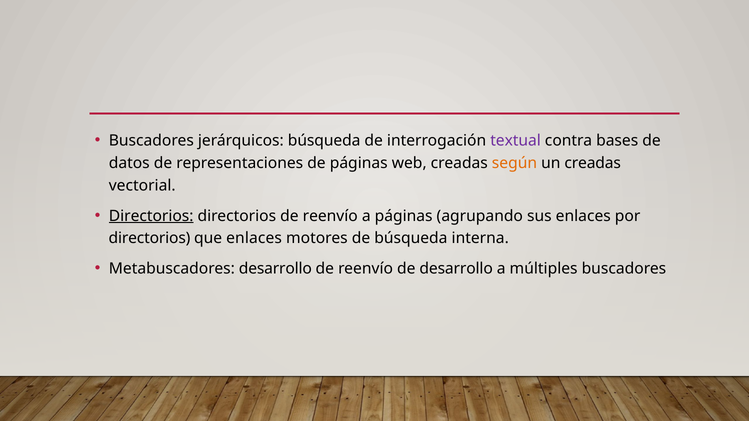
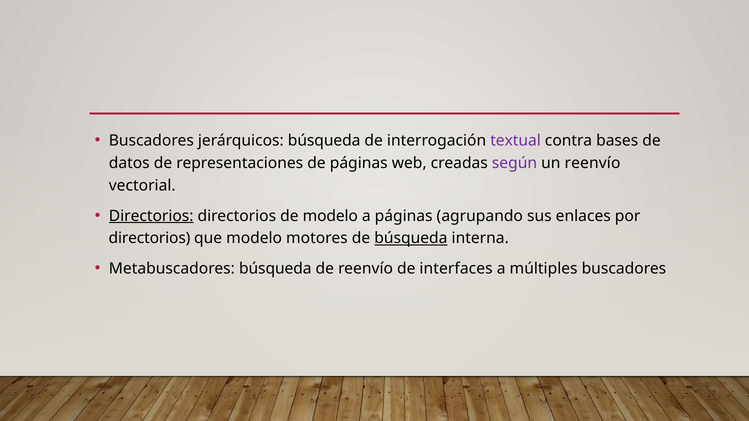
según colour: orange -> purple (514, 163)
un creadas: creadas -> reenvío (593, 163)
directorios de reenvío: reenvío -> modelo (330, 216)
que enlaces: enlaces -> modelo (254, 239)
búsqueda underline: none -> present (411, 239)
Metabuscadores desarrollo: desarrollo -> búsqueda (275, 269)
de desarrollo: desarrollo -> interfaces (456, 269)
